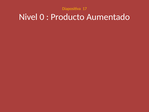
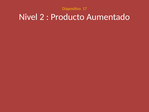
0: 0 -> 2 (42, 17)
